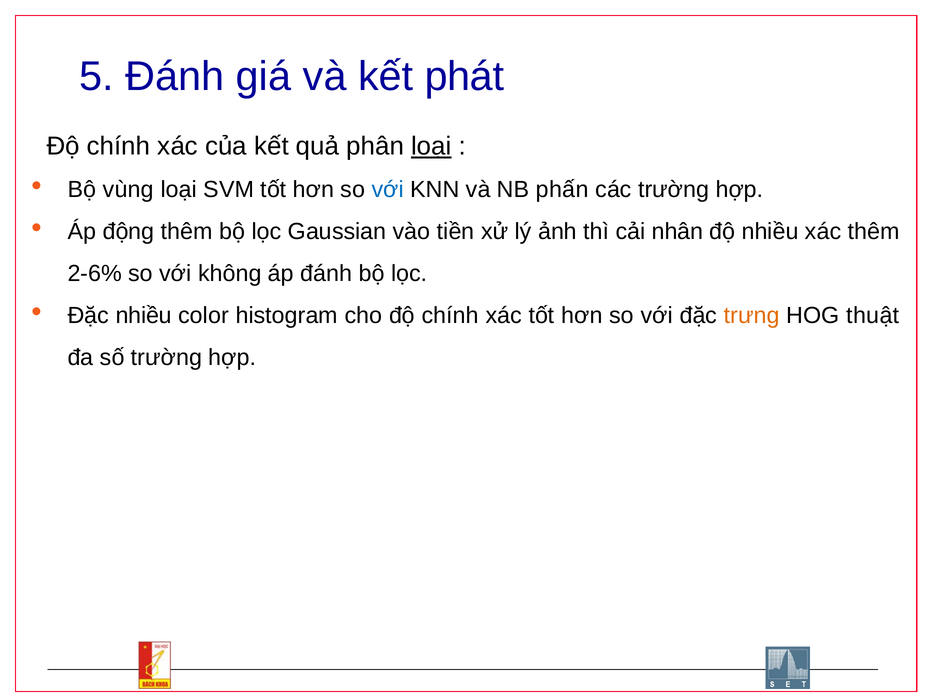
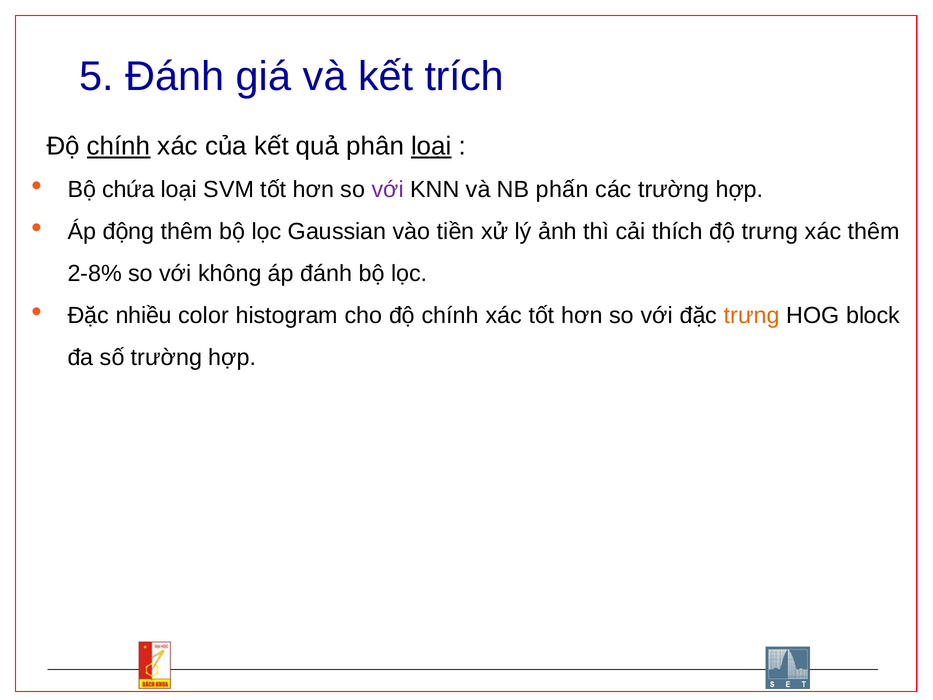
phát: phát -> trích (464, 77)
chính underline: none -> present (119, 146)
vùng: vùng -> chứa (129, 190)
với colour: blue -> purple (388, 190)
nhân: nhân -> thích (677, 232)
độ nhiều: nhiều -> trưng (770, 232)
2-6%: 2-6% -> 2-8% (95, 274)
thuật: thuật -> block (873, 316)
